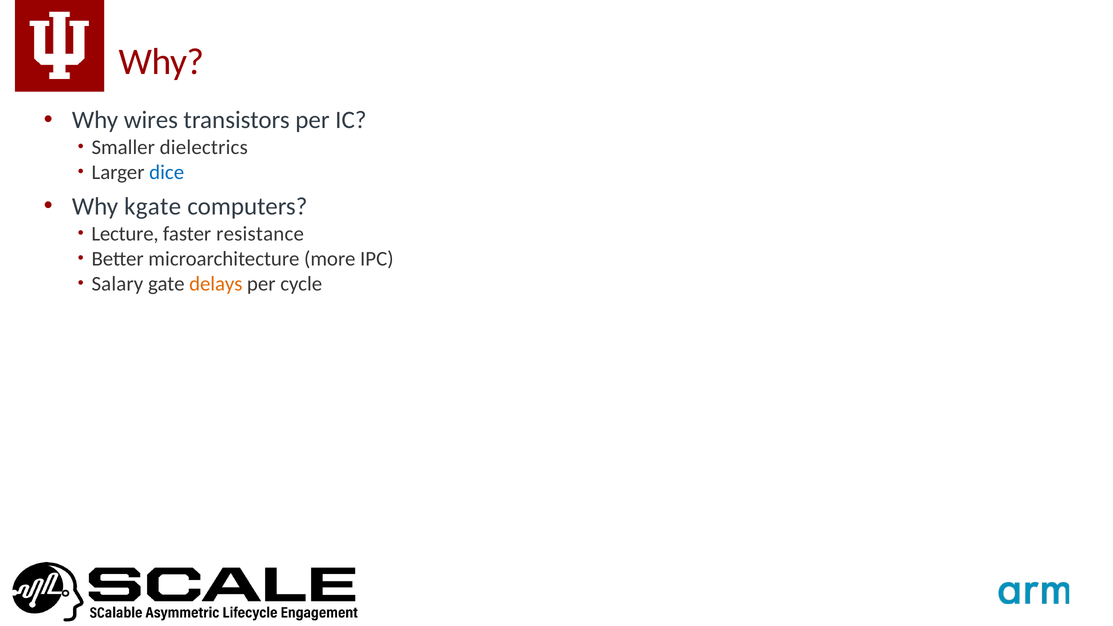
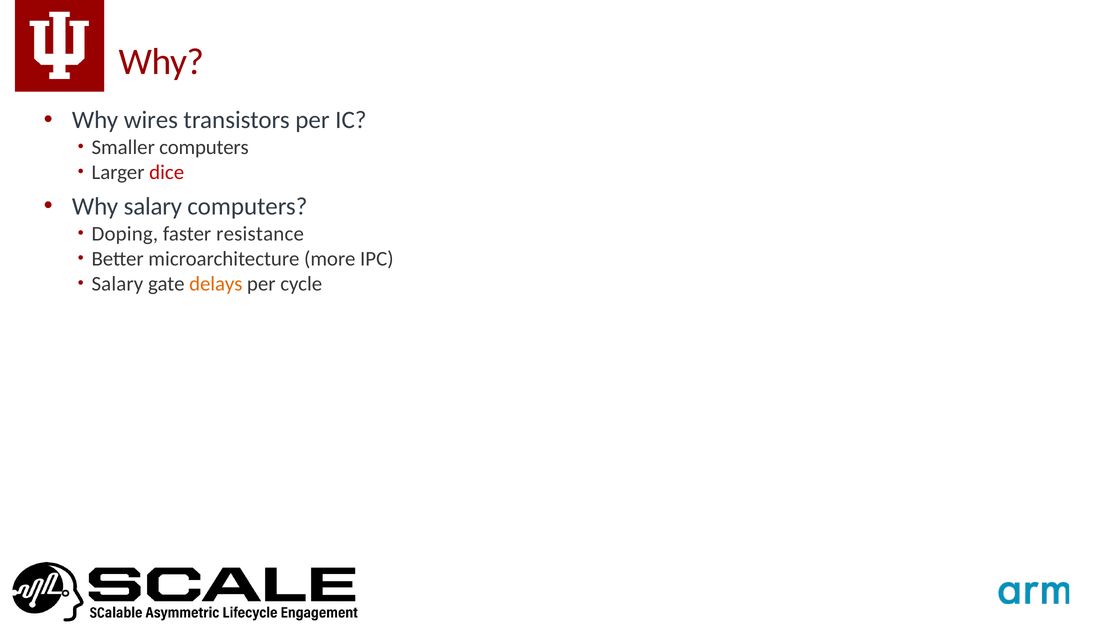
Smaller dielectrics: dielectrics -> computers (204, 147)
dice colour: blue -> red (167, 172)
Why kgate: kgate -> salary (153, 207)
Lecture: Lecture -> Doping (125, 234)
